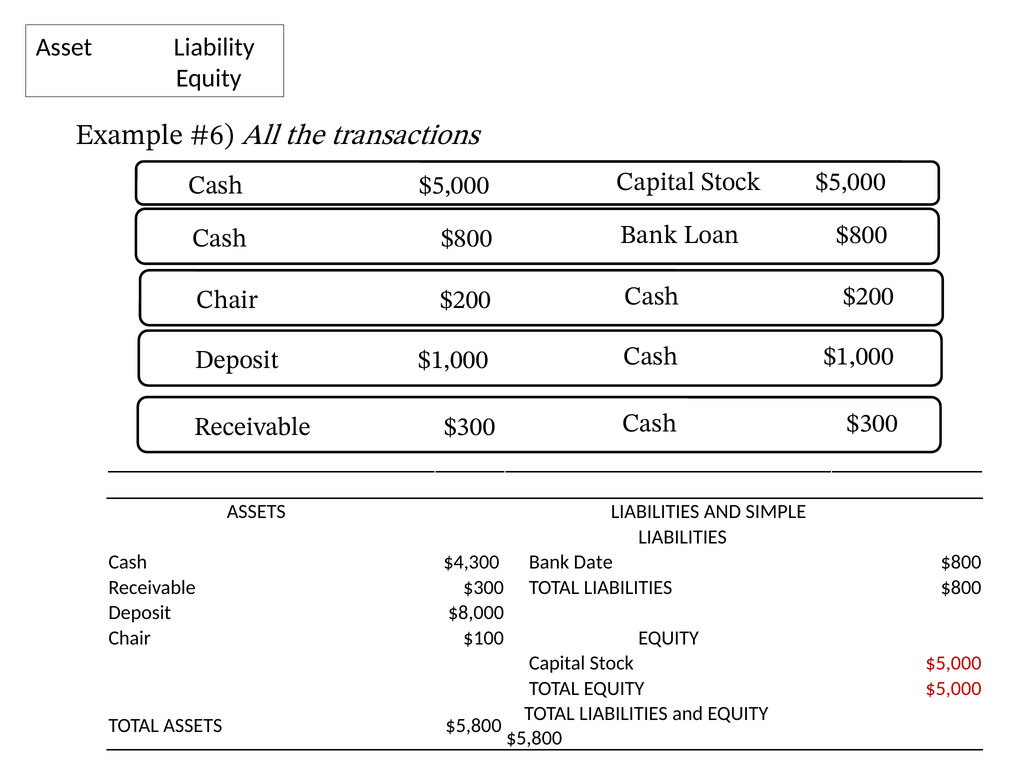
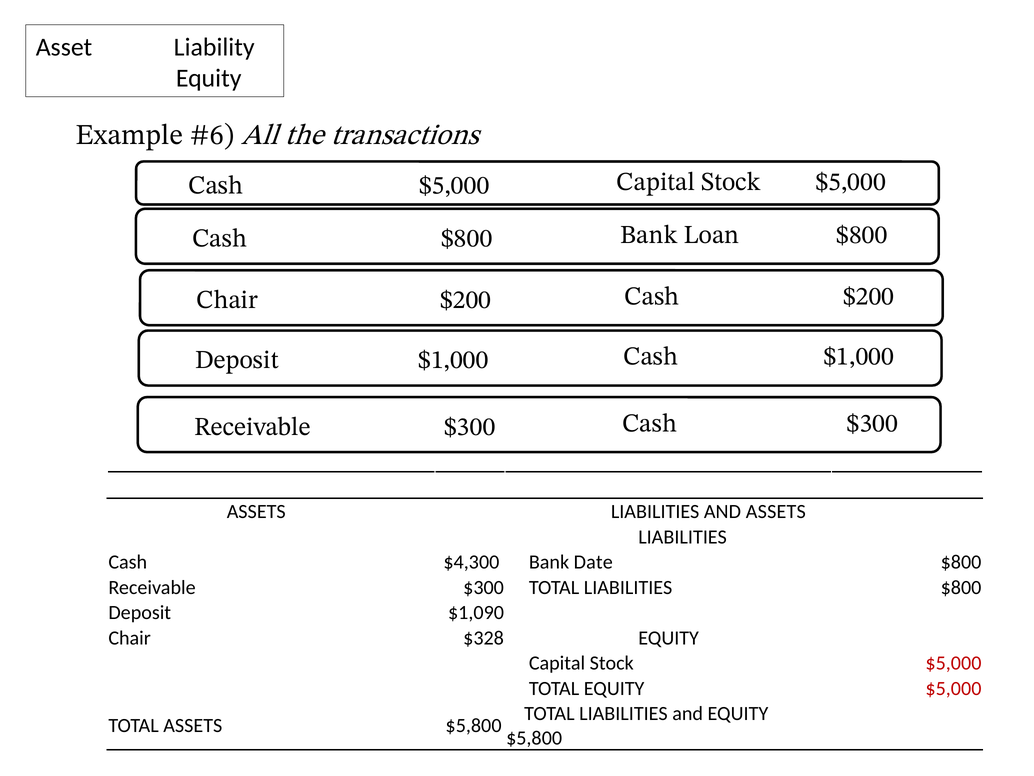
AND SIMPLE: SIMPLE -> ASSETS (776, 511)
$8,000: $8,000 -> $1,090 (476, 612)
$100: $100 -> $328 (484, 638)
